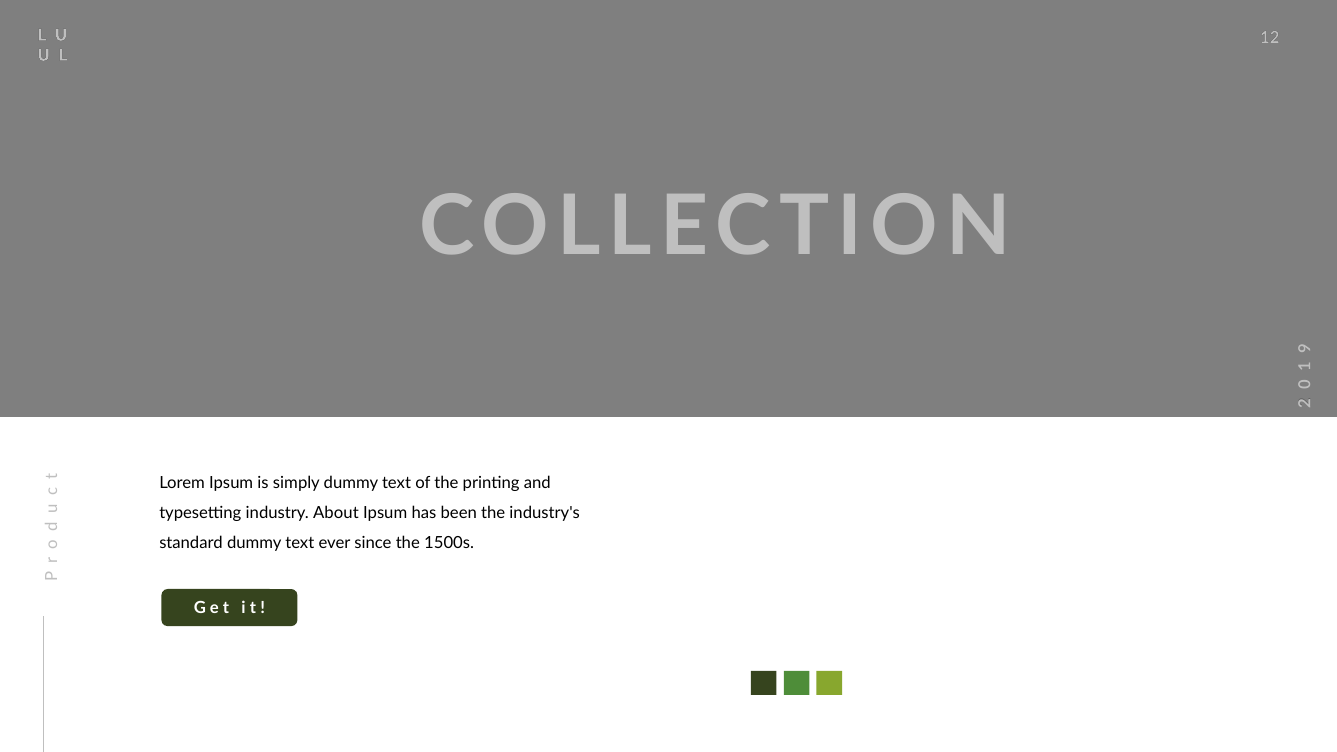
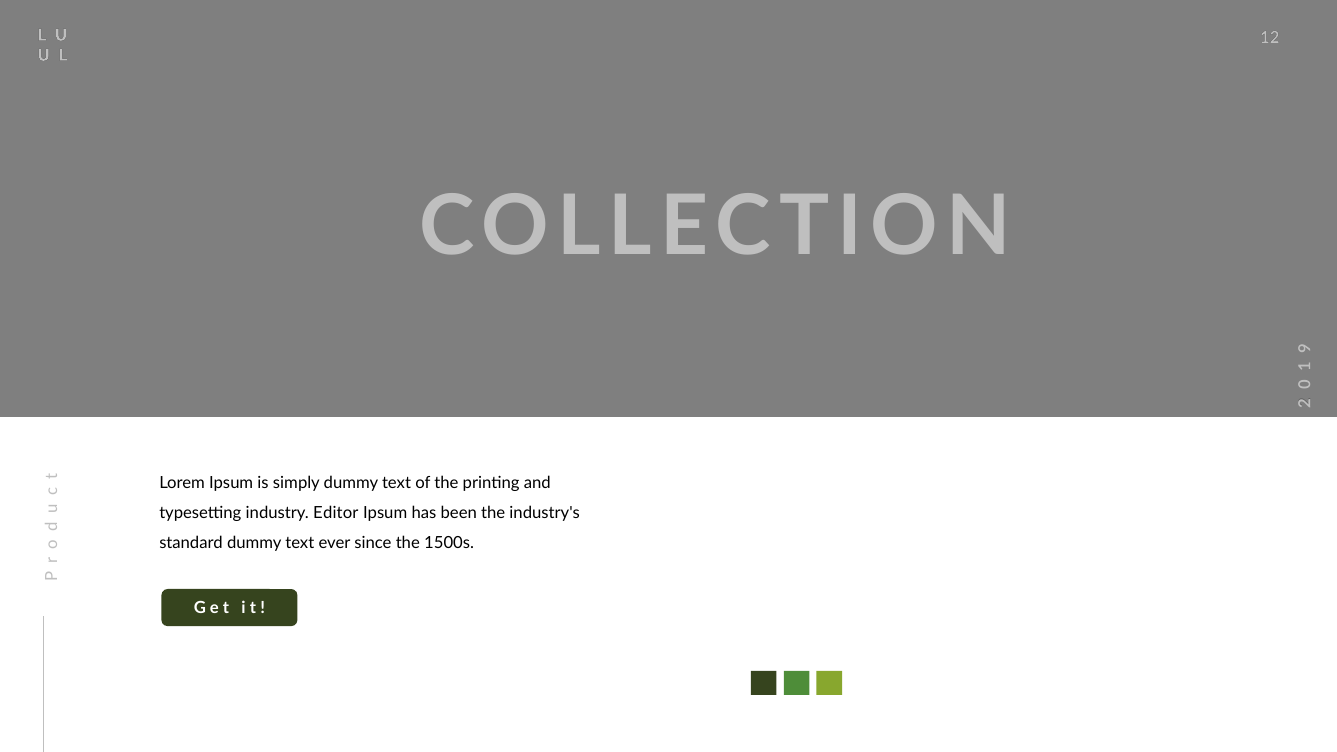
About: About -> Editor (336, 513)
